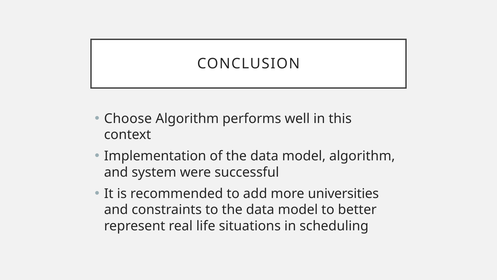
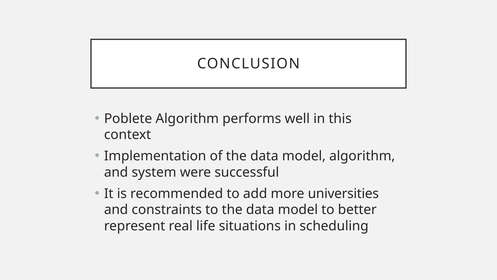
Choose: Choose -> Poblete (128, 118)
